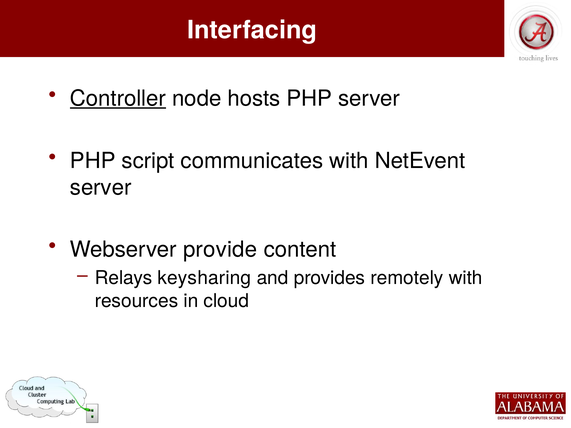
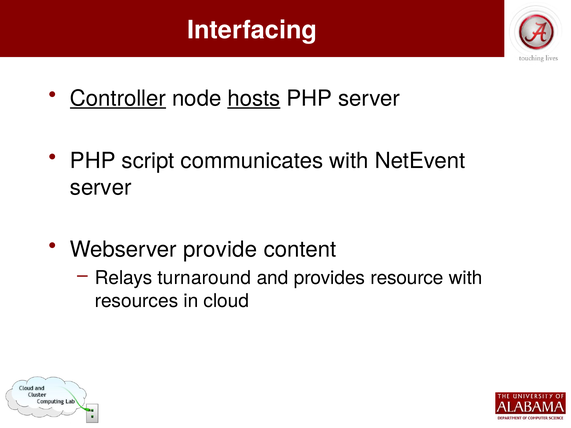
hosts underline: none -> present (254, 99)
keysharing: keysharing -> turnaround (204, 278)
remotely: remotely -> resource (407, 278)
